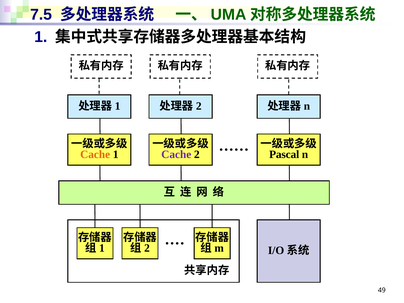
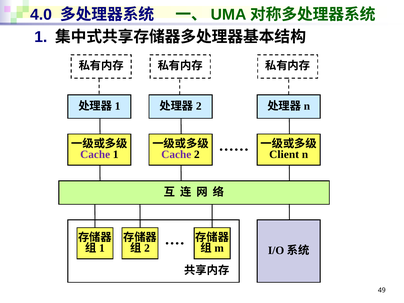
7.5: 7.5 -> 4.0 (41, 15)
Cache colour: orange -> purple (95, 154)
Pascal: Pascal -> Client (284, 154)
